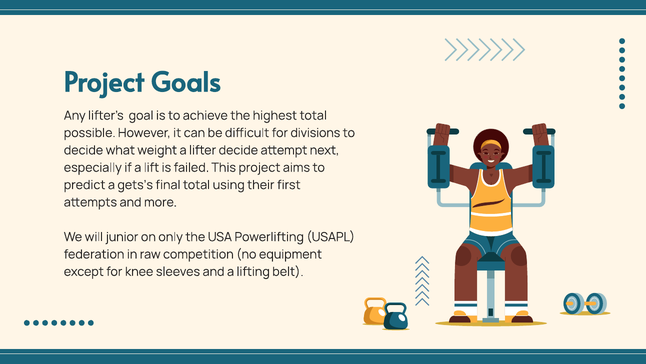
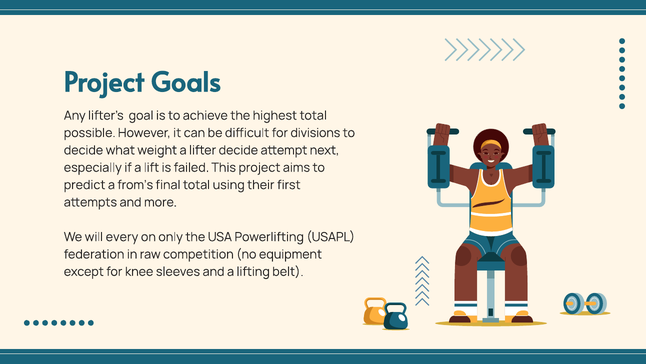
gets’s: gets’s -> from’s (135, 185)
junior: junior -> every (122, 237)
